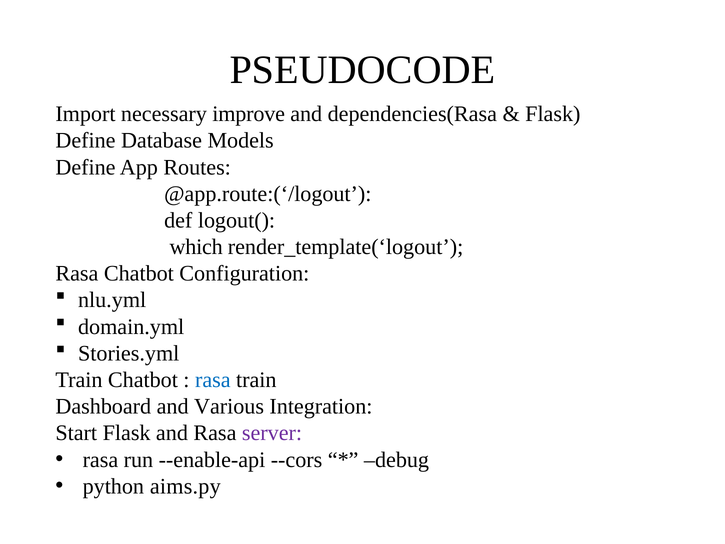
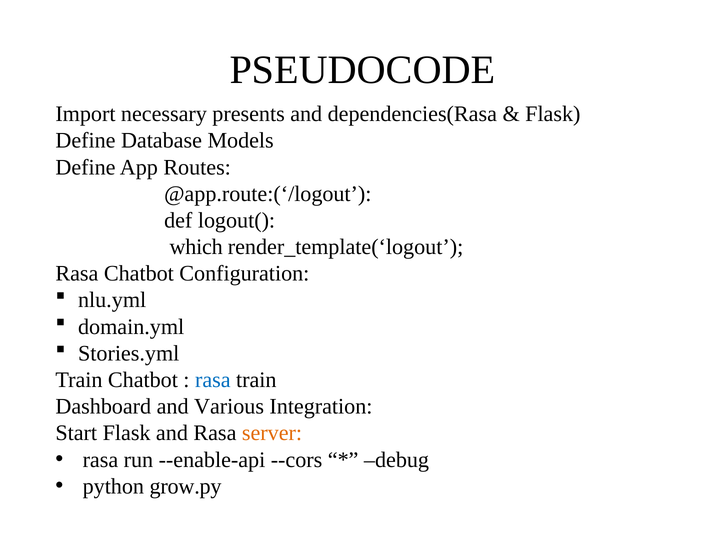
improve: improve -> presents (249, 114)
server colour: purple -> orange (272, 433)
aims.py: aims.py -> grow.py (186, 486)
